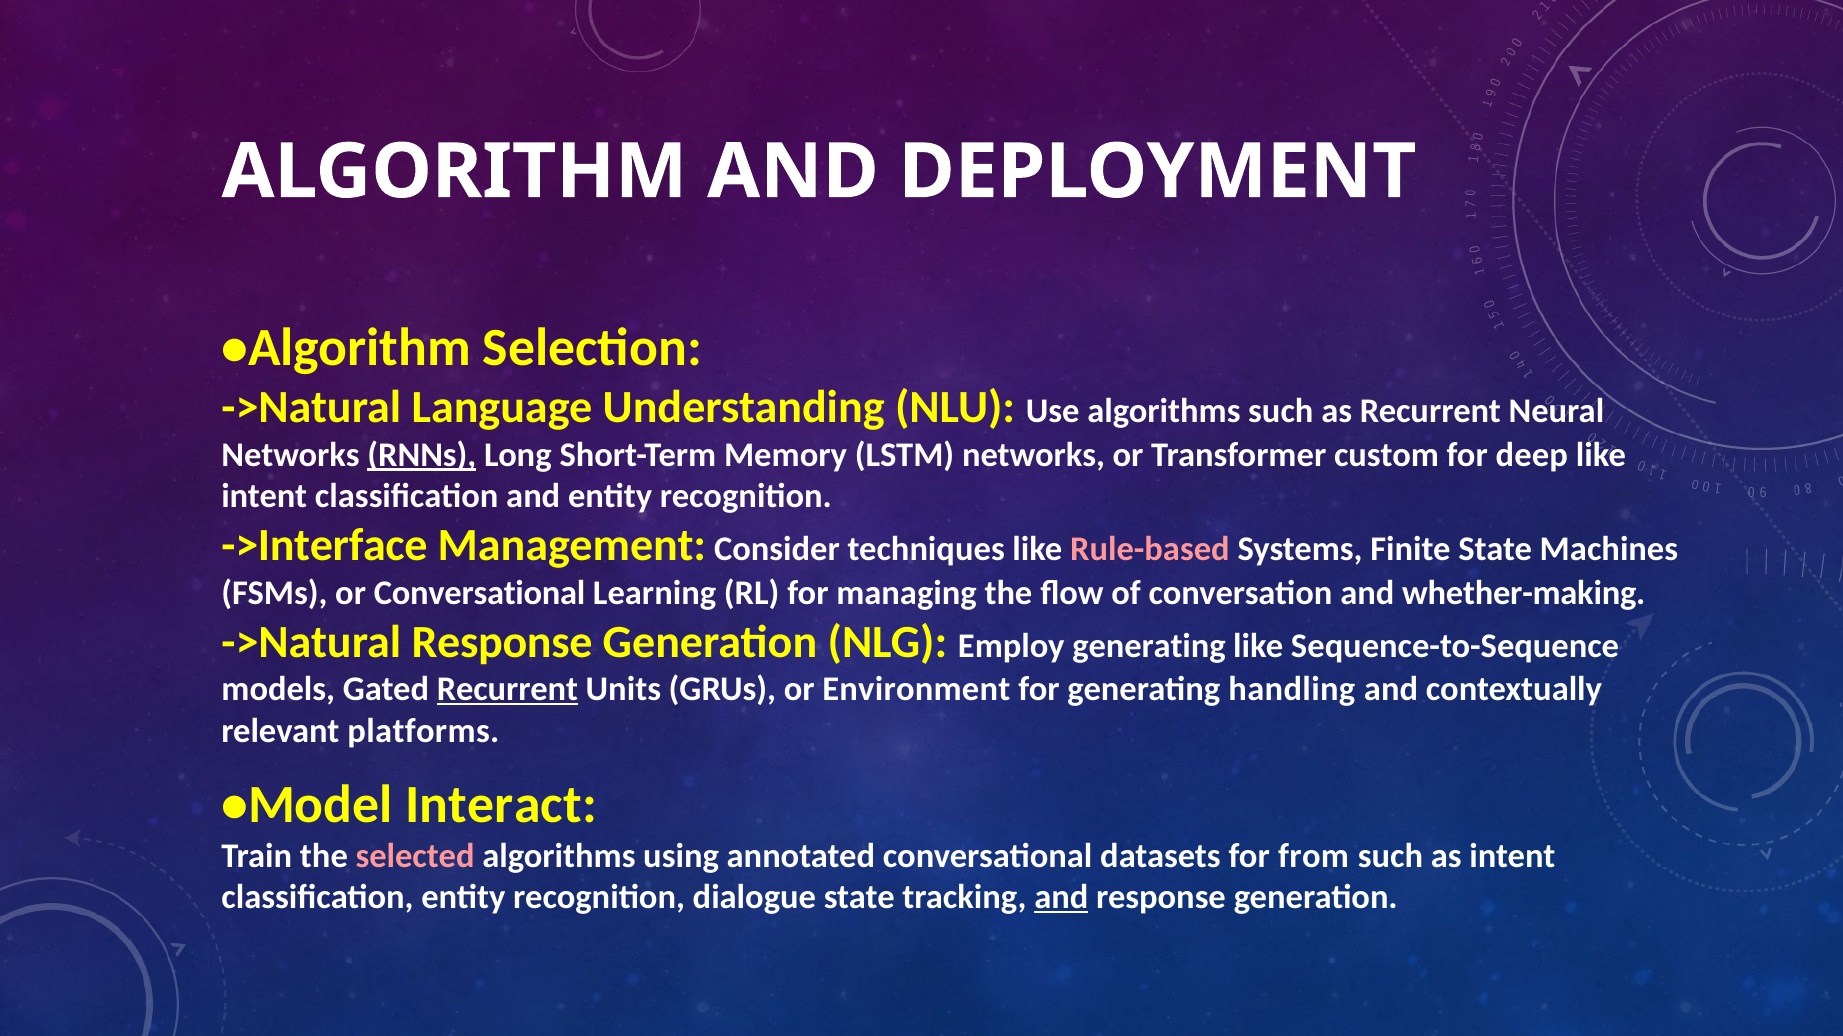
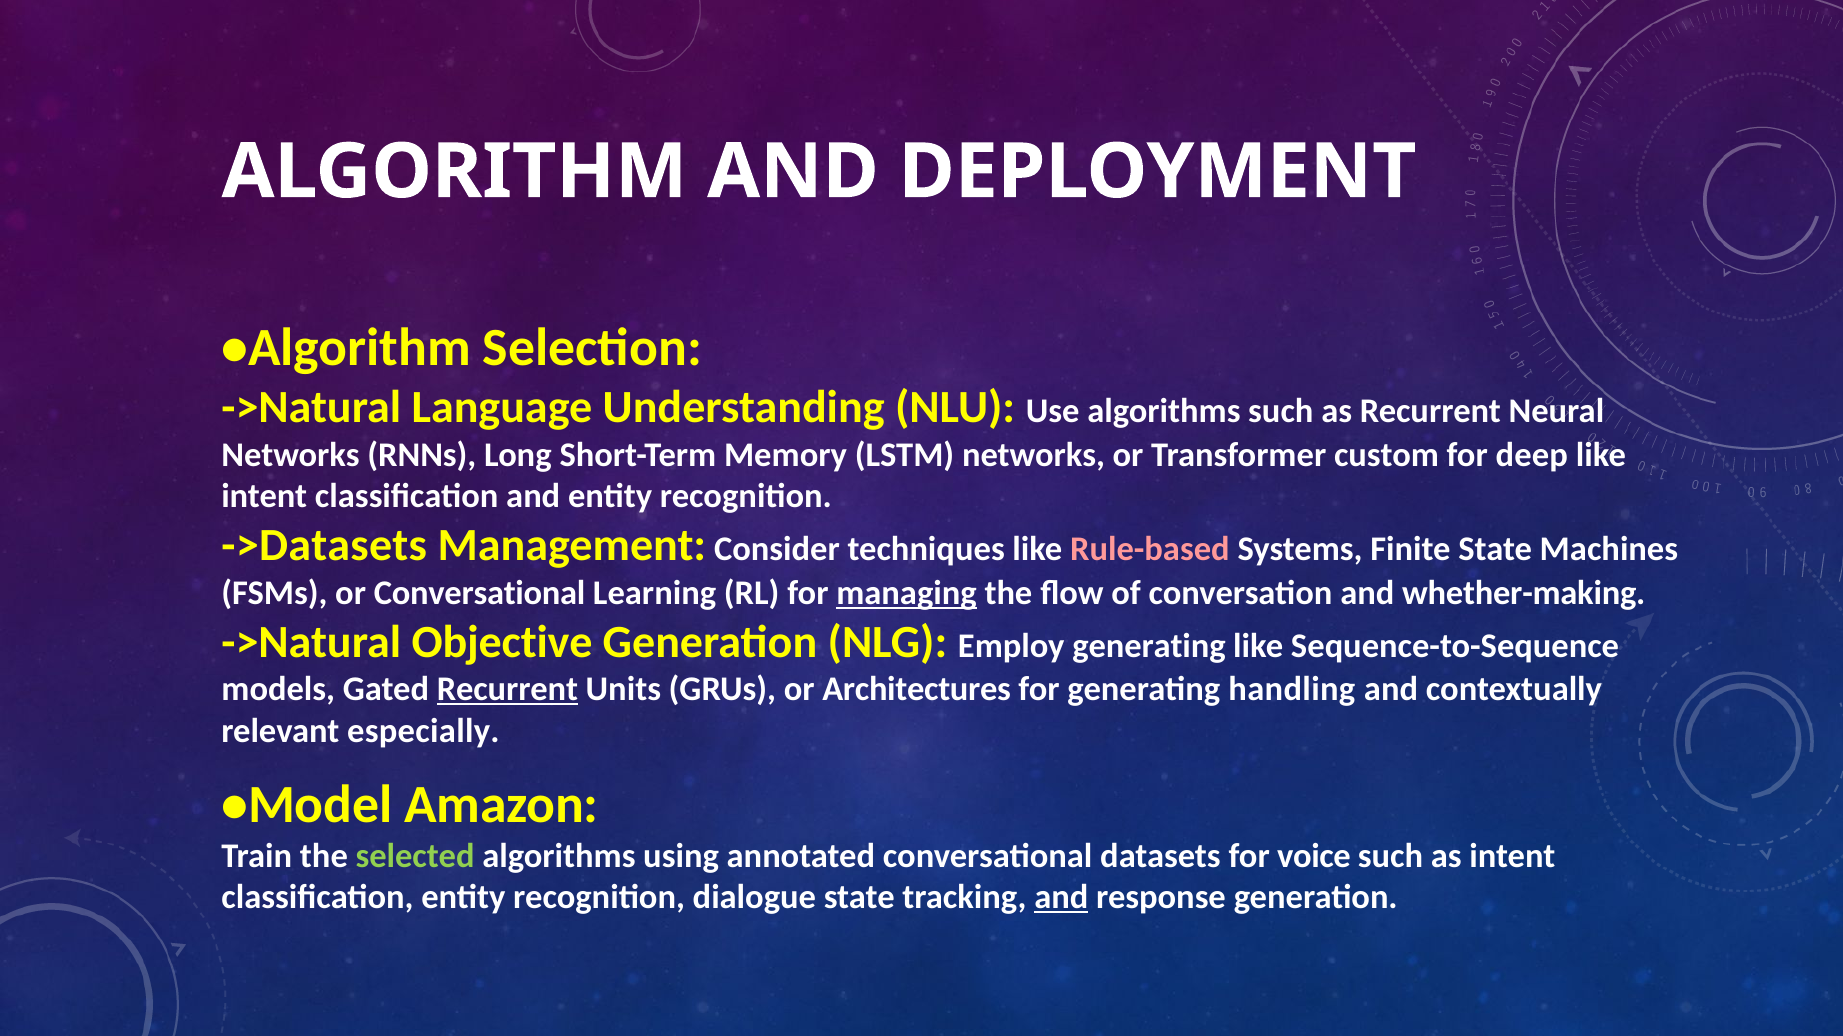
RNNs underline: present -> none (422, 455)
->Interface: ->Interface -> ->Datasets (324, 546)
managing underline: none -> present (907, 593)
->Natural Response: Response -> Objective (502, 642)
Environment: Environment -> Architectures (917, 690)
platforms: platforms -> especially (423, 731)
Interact: Interact -> Amazon (502, 805)
selected colour: pink -> light green (415, 857)
from: from -> voice (1314, 857)
